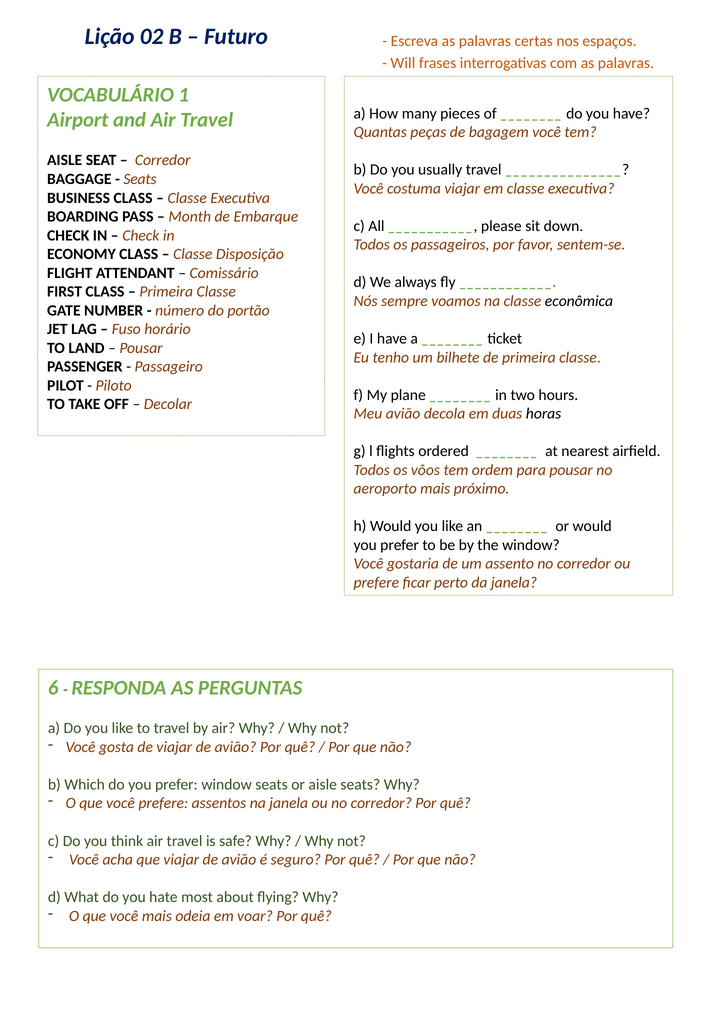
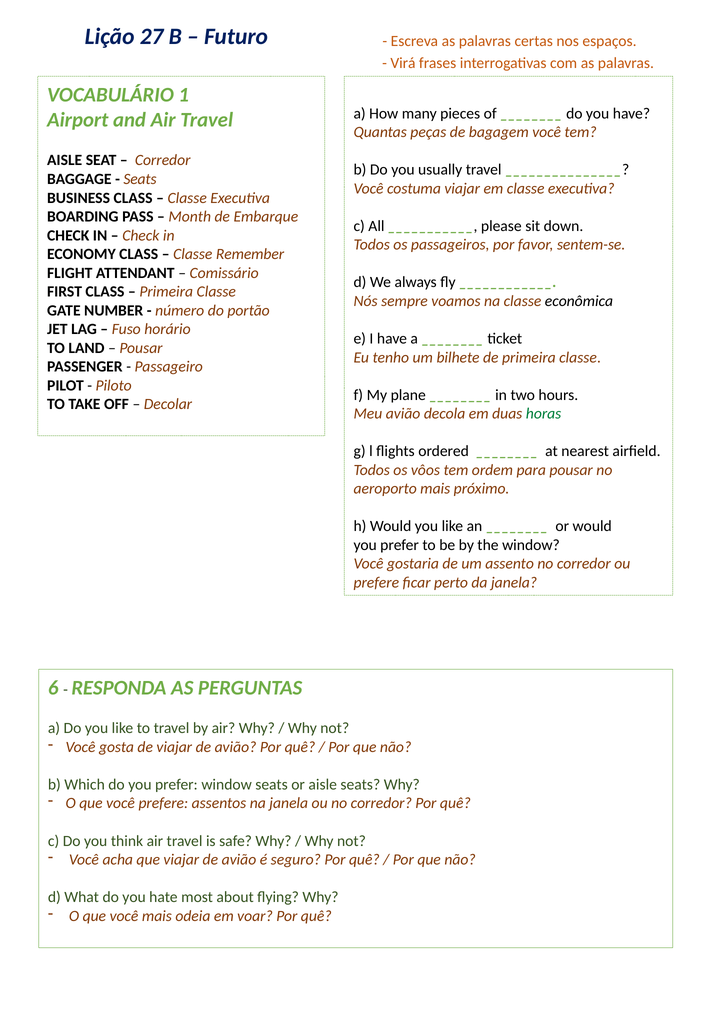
02: 02 -> 27 (152, 37)
Will: Will -> Virá (403, 63)
Disposição: Disposição -> Remember (250, 254)
horas colour: black -> green (544, 413)
